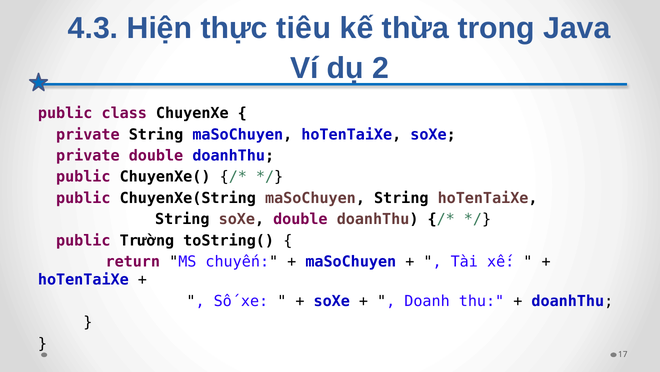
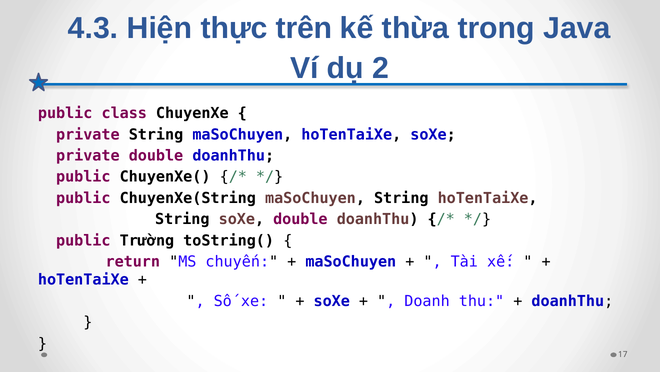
tiêu: tiêu -> trên (304, 28)
